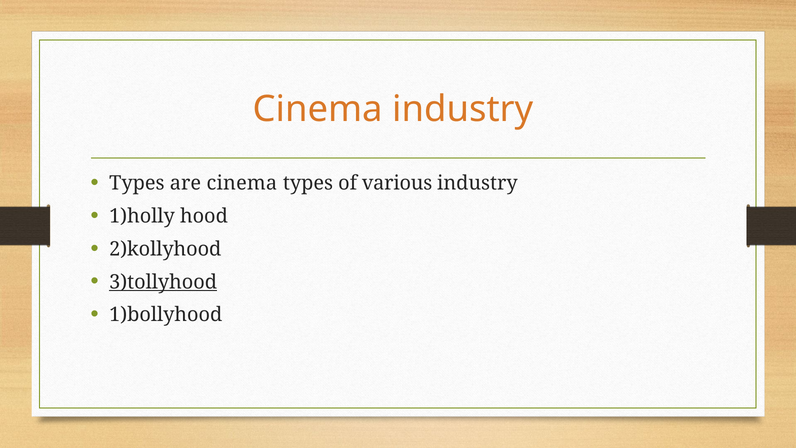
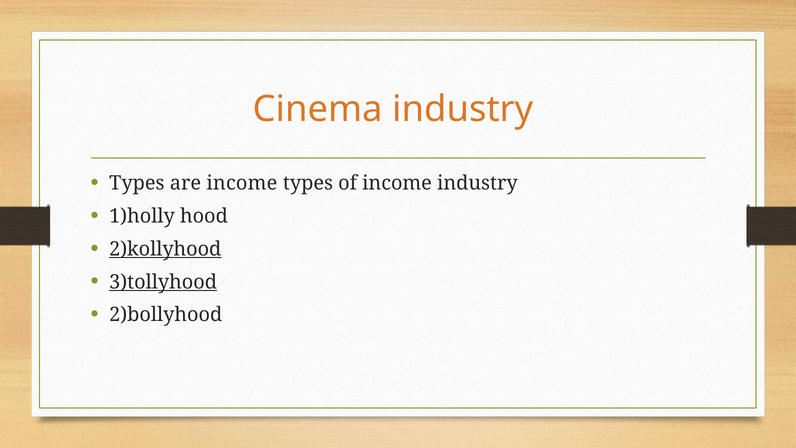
are cinema: cinema -> income (242, 183)
of various: various -> income (397, 183)
2)kollyhood underline: none -> present (165, 249)
1)bollyhood: 1)bollyhood -> 2)bollyhood (166, 315)
